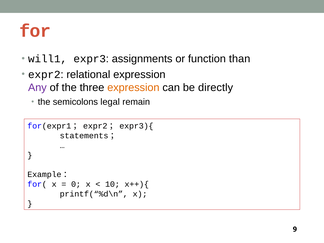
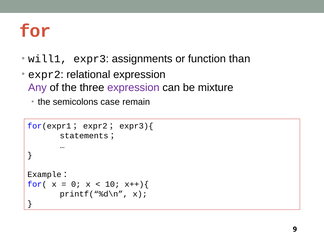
expression colour: orange -> purple (133, 88)
directly: directly -> mixture (216, 88)
legal: legal -> case (110, 102)
